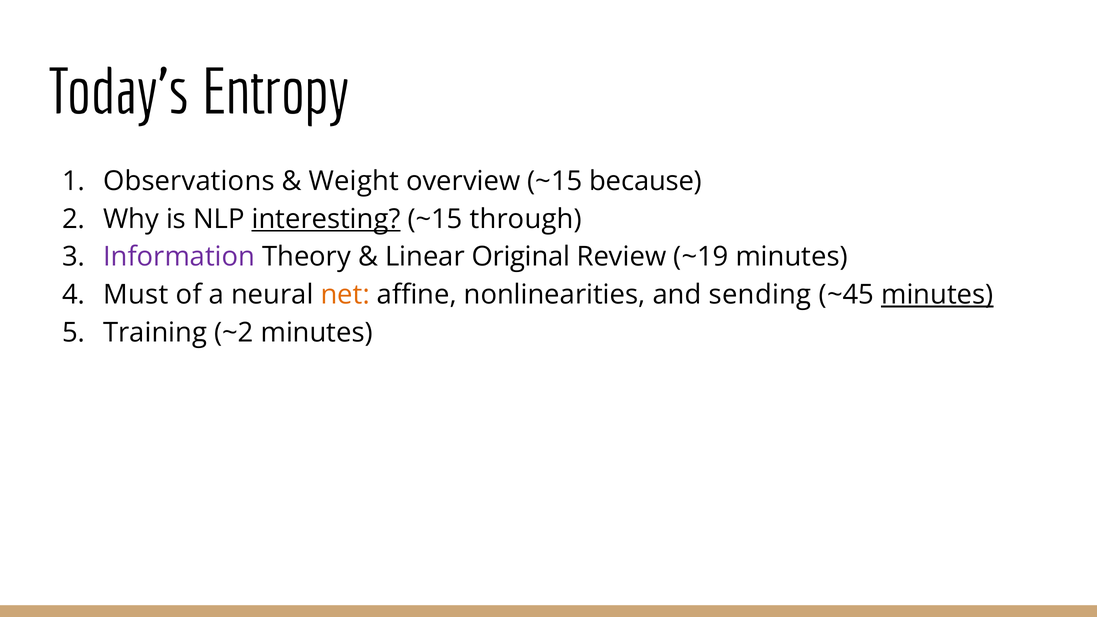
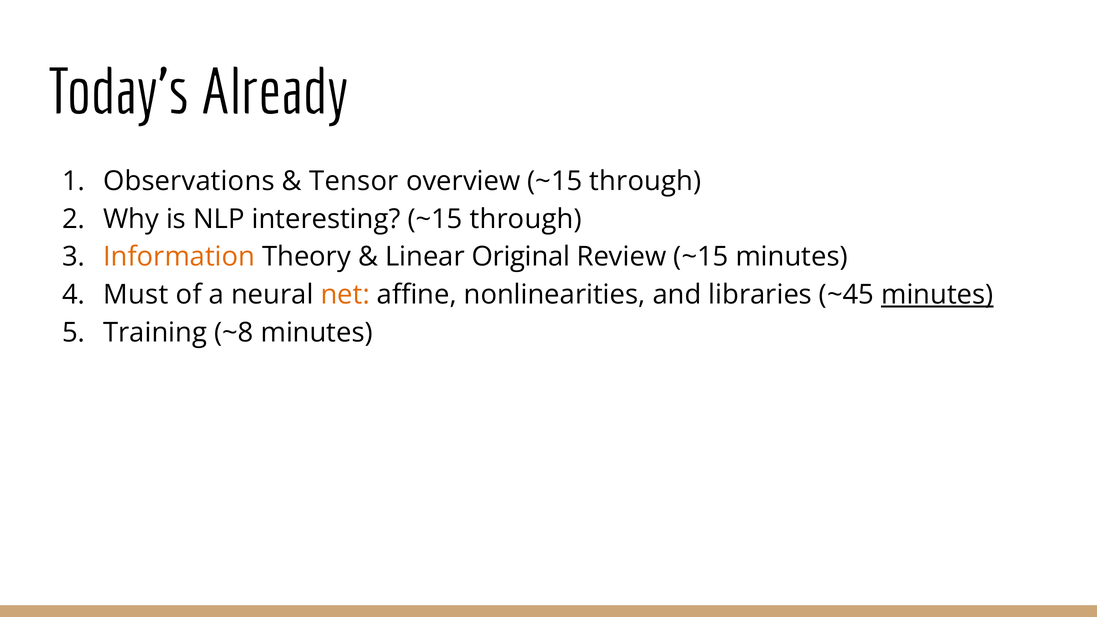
Entropy: Entropy -> Already (275, 93)
Weight: Weight -> Tensor (354, 181)
overview ~15 because: because -> through (645, 181)
interesting underline: present -> none (326, 219)
Information colour: purple -> orange (179, 257)
Review ~19: ~19 -> ~15 (701, 257)
sending: sending -> libraries (760, 295)
~2: ~2 -> ~8 (234, 333)
